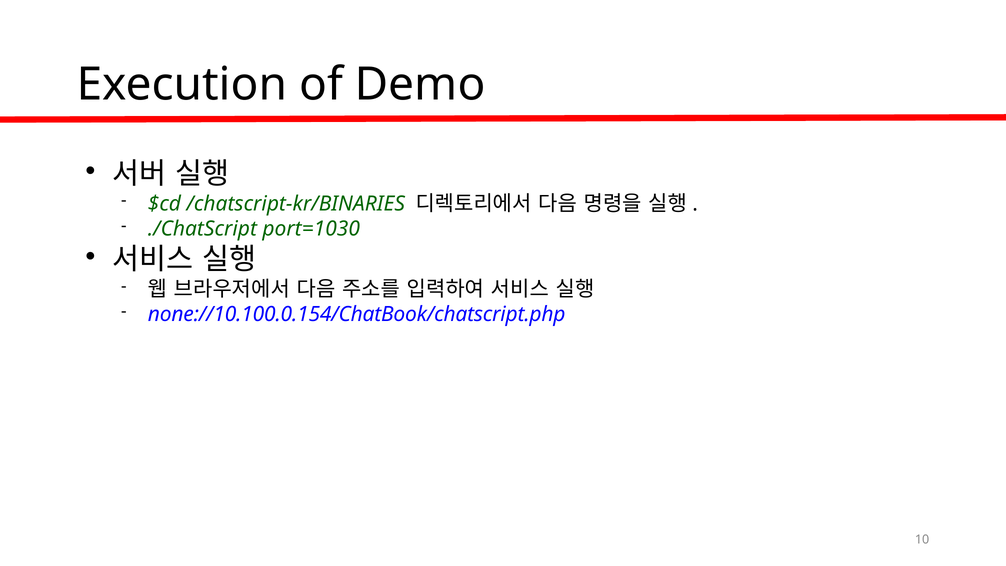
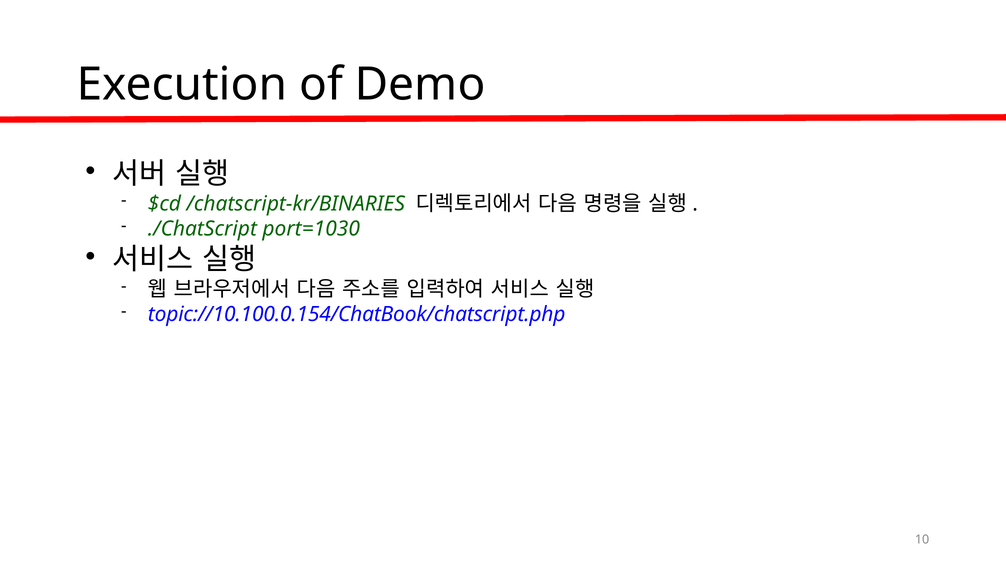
none://10.100.0.154/ChatBook/chatscript.php: none://10.100.0.154/ChatBook/chatscript.php -> topic://10.100.0.154/ChatBook/chatscript.php (357, 314)
